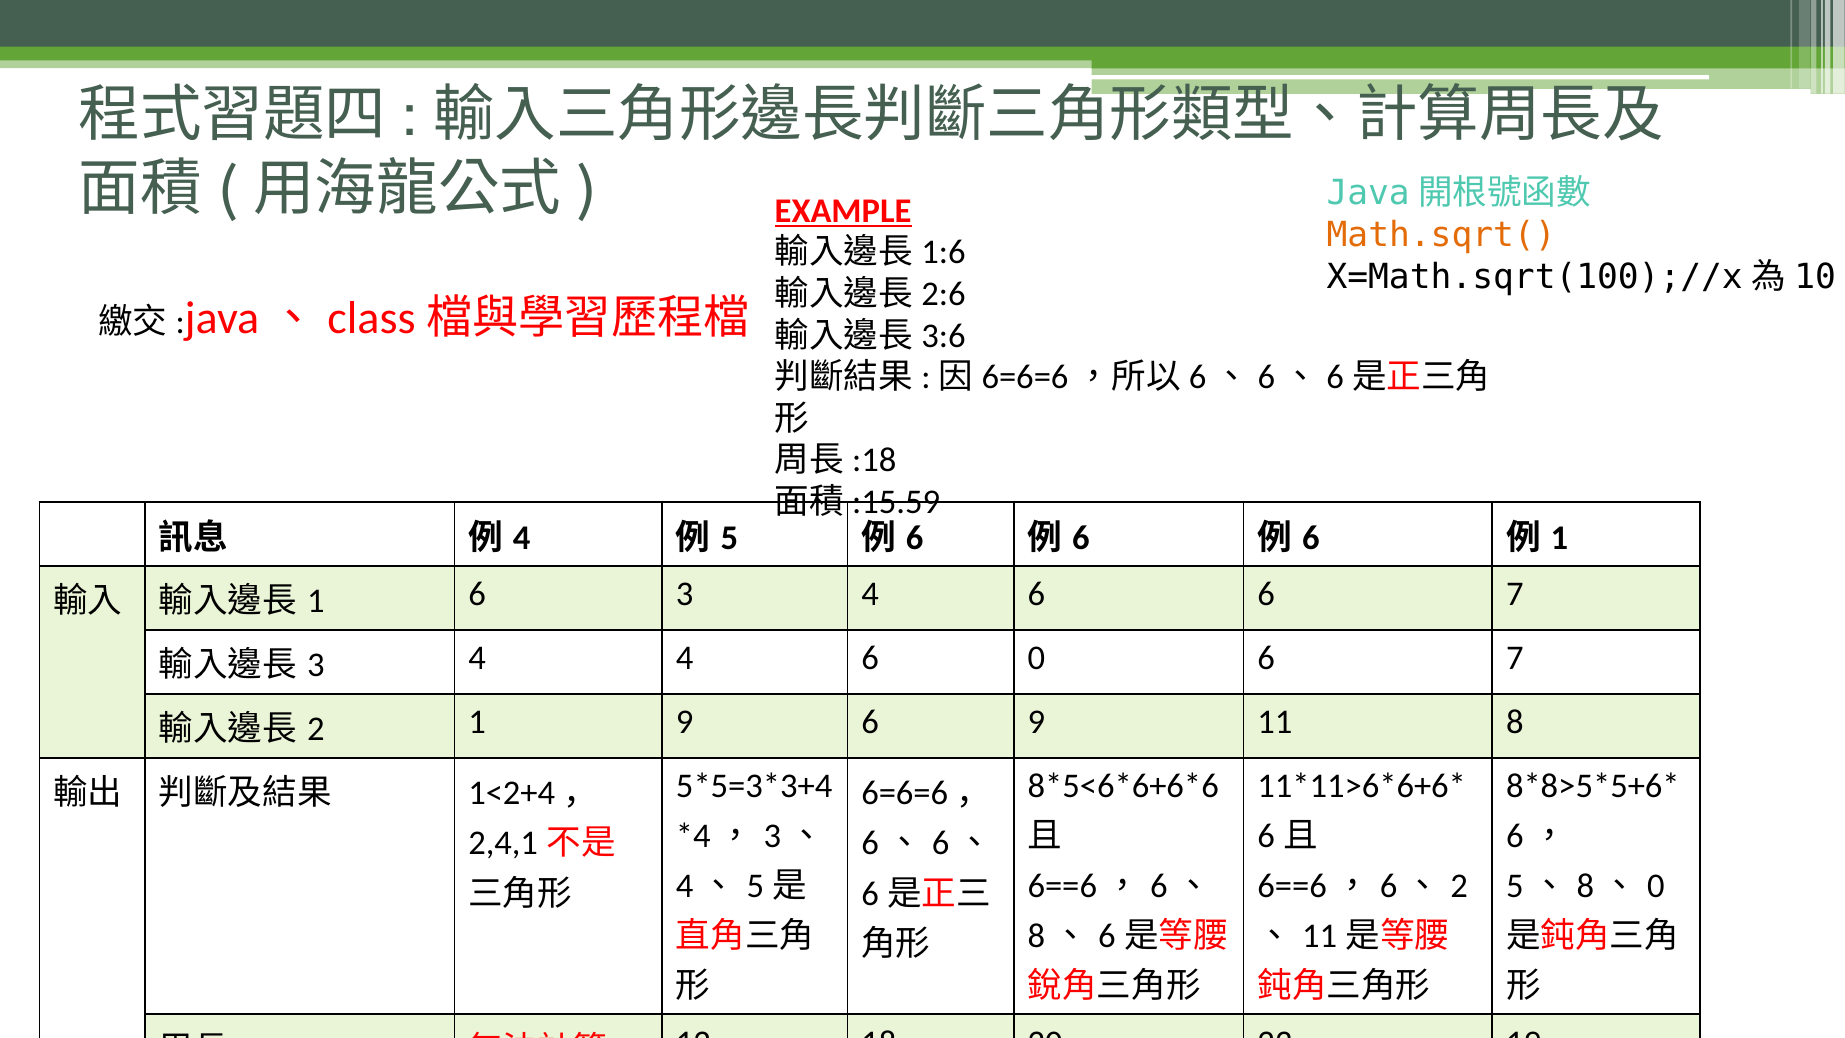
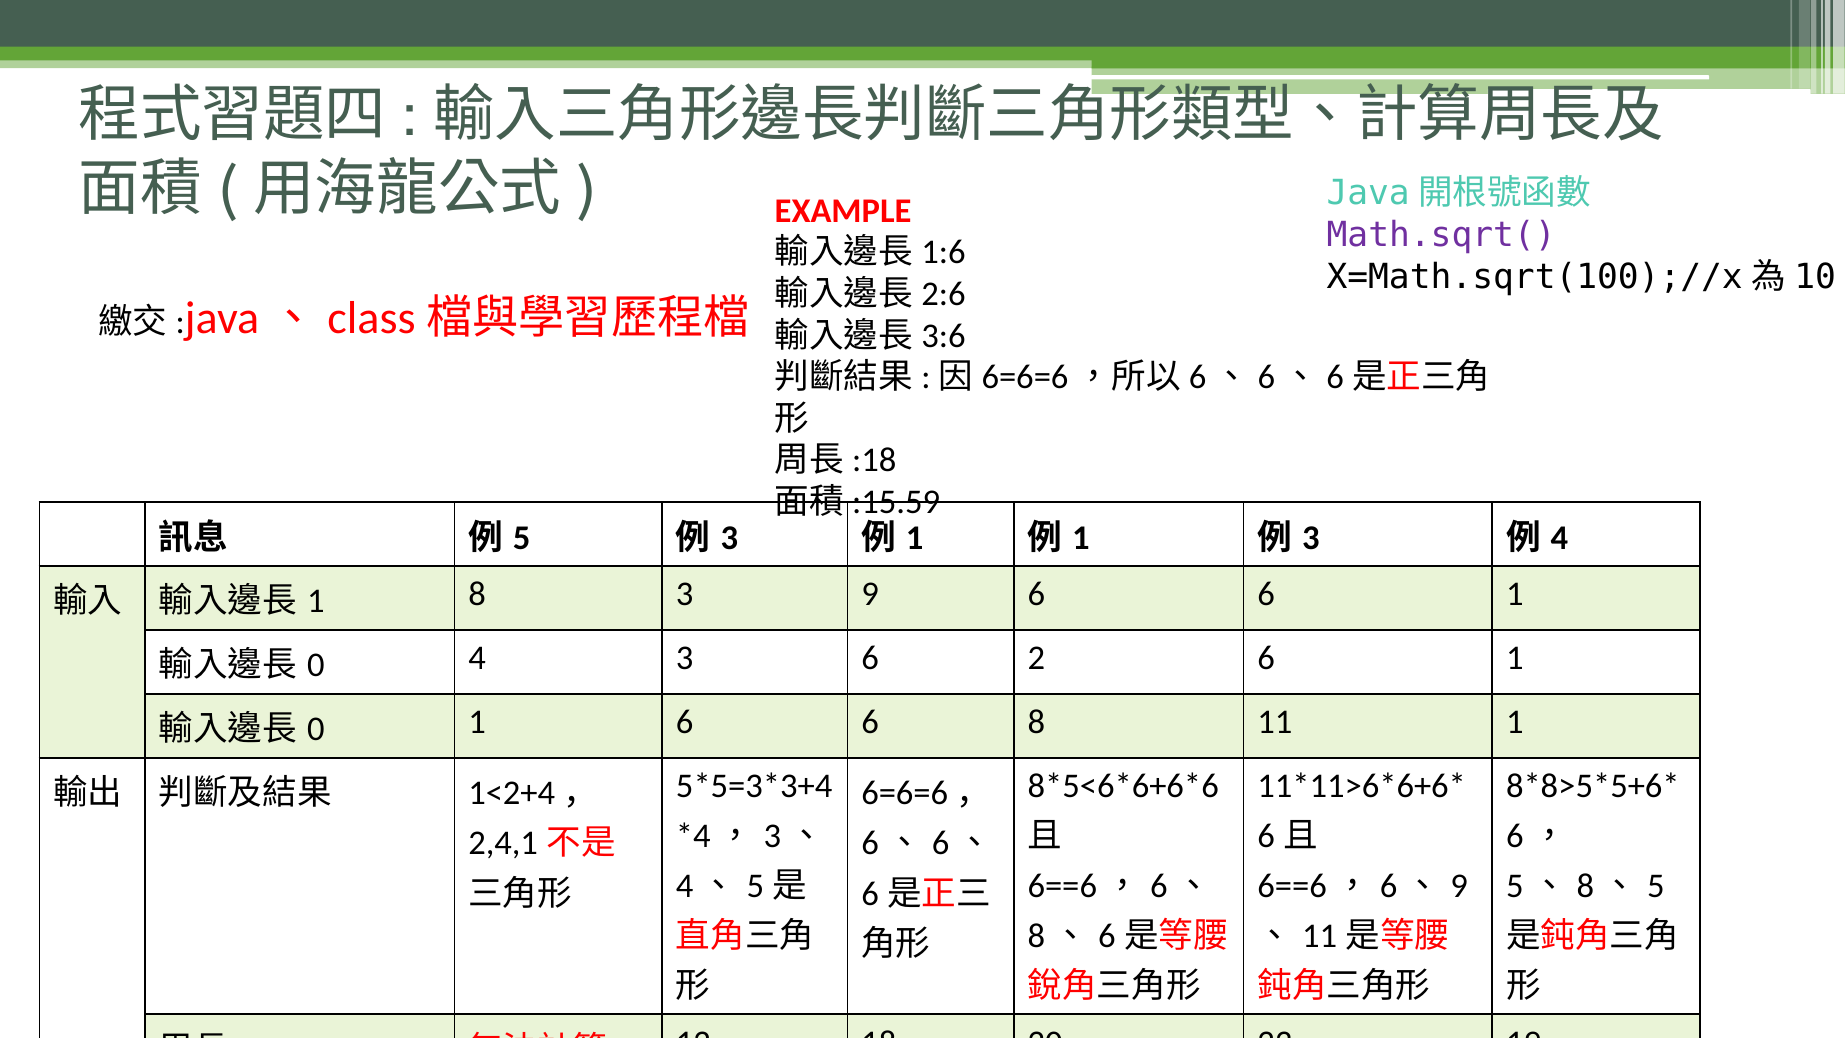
EXAMPLE underline: present -> none (843, 211)
Math.sqrt( colour: orange -> purple (1441, 235)
4: 4 -> 5 (522, 538)
5: 5 -> 3 (729, 538)
6: 6 -> 1 (915, 538)
6: 6 -> 1 (1081, 538)
6: 6 -> 3 (1311, 538)
1: 1 -> 4 (1559, 538)
1 6: 6 -> 8 (477, 594)
4: 4 -> 9 (870, 594)
6 6 7: 7 -> 1 (1515, 594)
3: 3 -> 0 (316, 665)
4 4: 4 -> 3 (685, 658)
6 0: 0 -> 2 (1036, 658)
7: 7 -> 1 (1515, 658)
2: 2 -> 0 (316, 729)
1 9: 9 -> 6 (685, 722)
6 9: 9 -> 8 (1036, 722)
11 8: 8 -> 1 (1515, 722)
2: 2 -> 9 (1459, 886)
0: 0 -> 5 (1656, 886)
